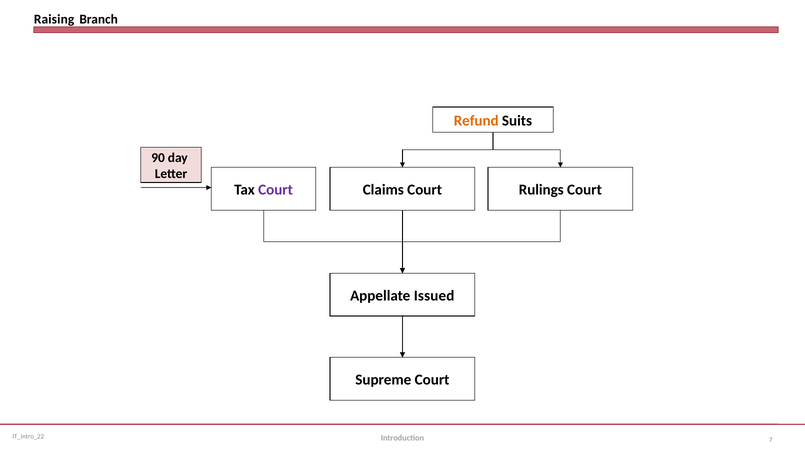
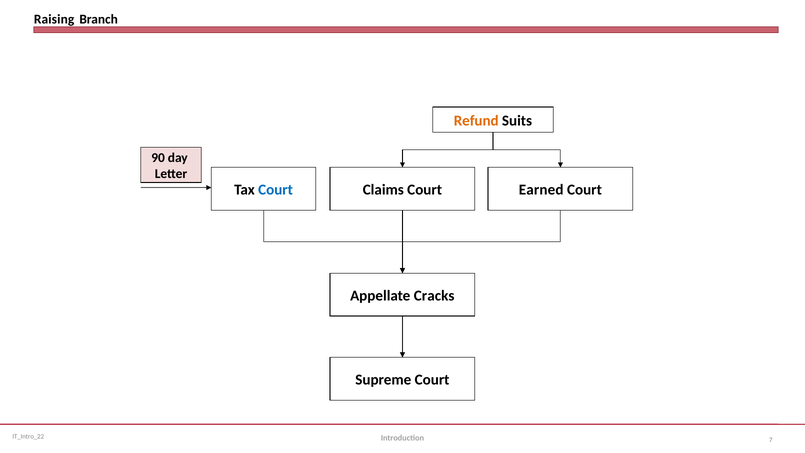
Court colour: purple -> blue (276, 190)
Rulings: Rulings -> Earned (541, 190)
Issued: Issued -> Cracks (434, 295)
